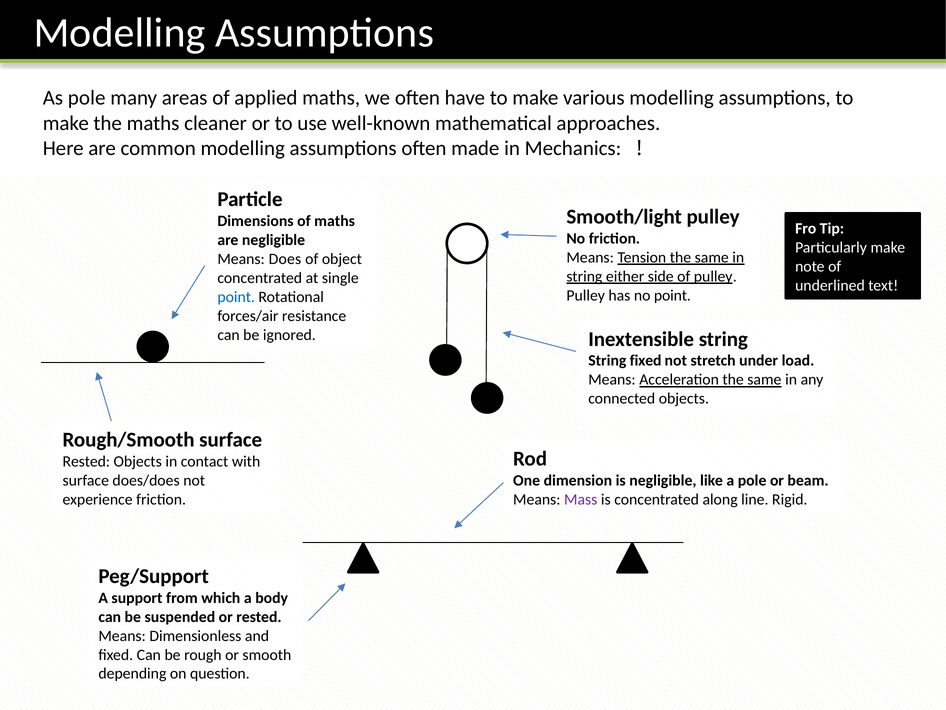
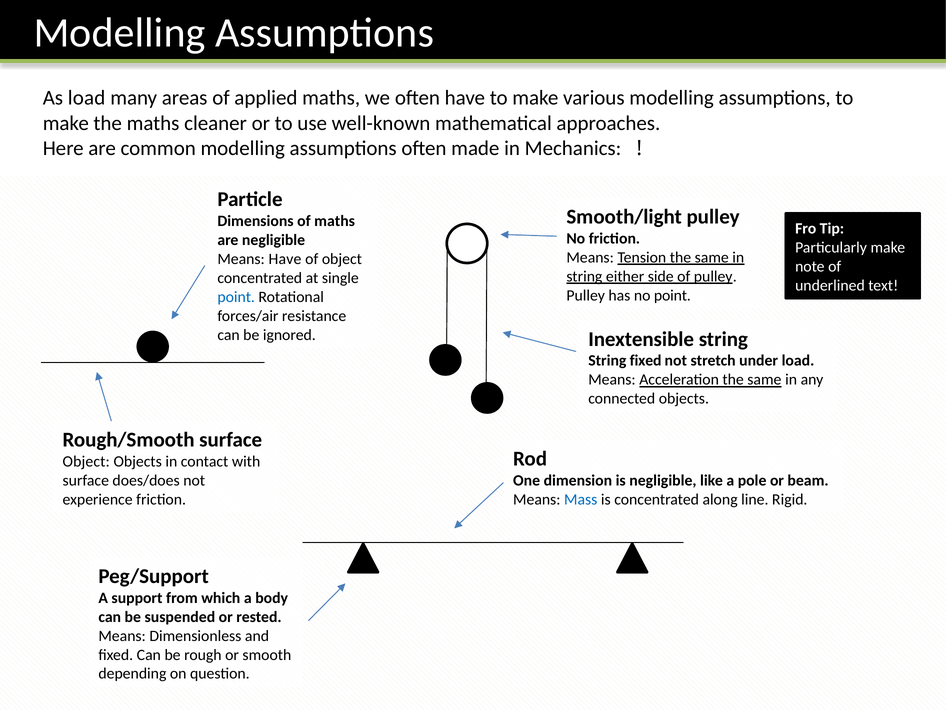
As pole: pole -> load (87, 98)
Means Does: Does -> Have (285, 259)
Rested: Rested -> Object (86, 461)
Mass colour: purple -> blue (581, 499)
